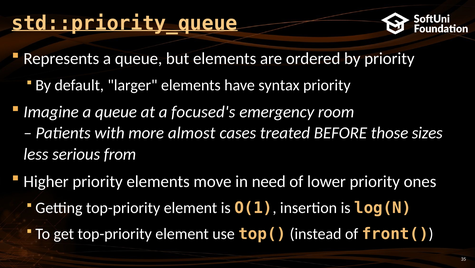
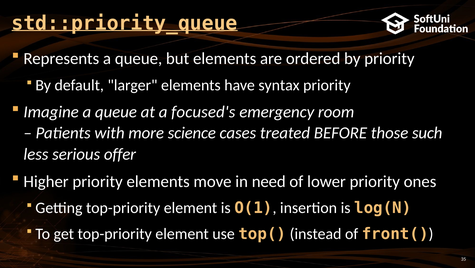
almost: almost -> science (192, 133)
sizes: sizes -> such (427, 133)
from: from -> offer (120, 154)
